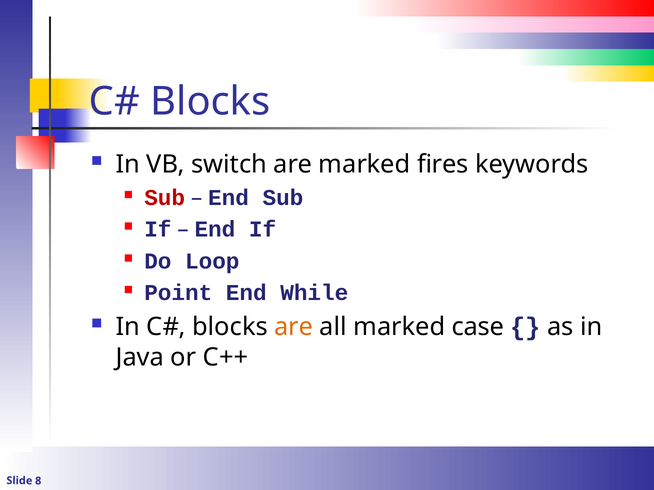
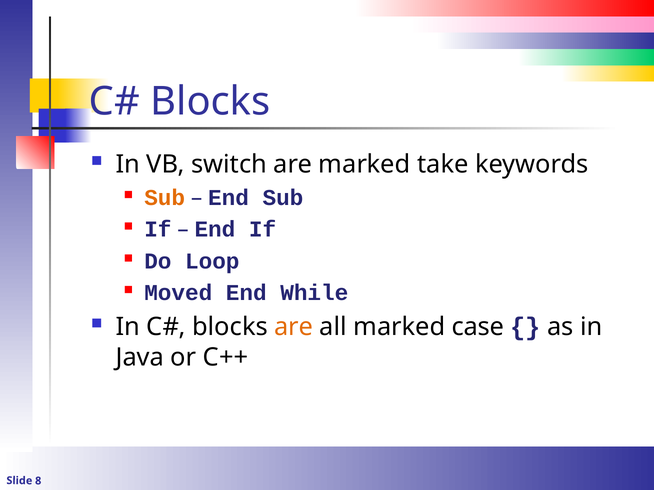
fires: fires -> take (443, 165)
Sub colour: red -> orange (165, 198)
Point: Point -> Moved (178, 293)
